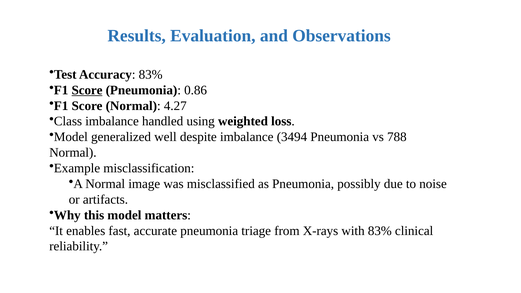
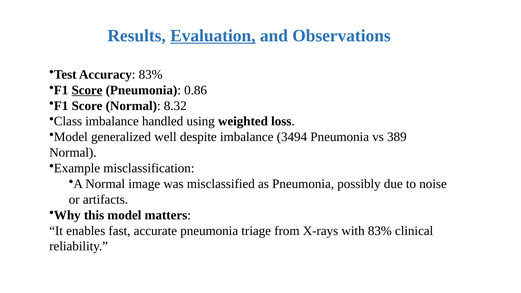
Evaluation underline: none -> present (213, 36)
4.27: 4.27 -> 8.32 (175, 106)
788: 788 -> 389 (397, 137)
